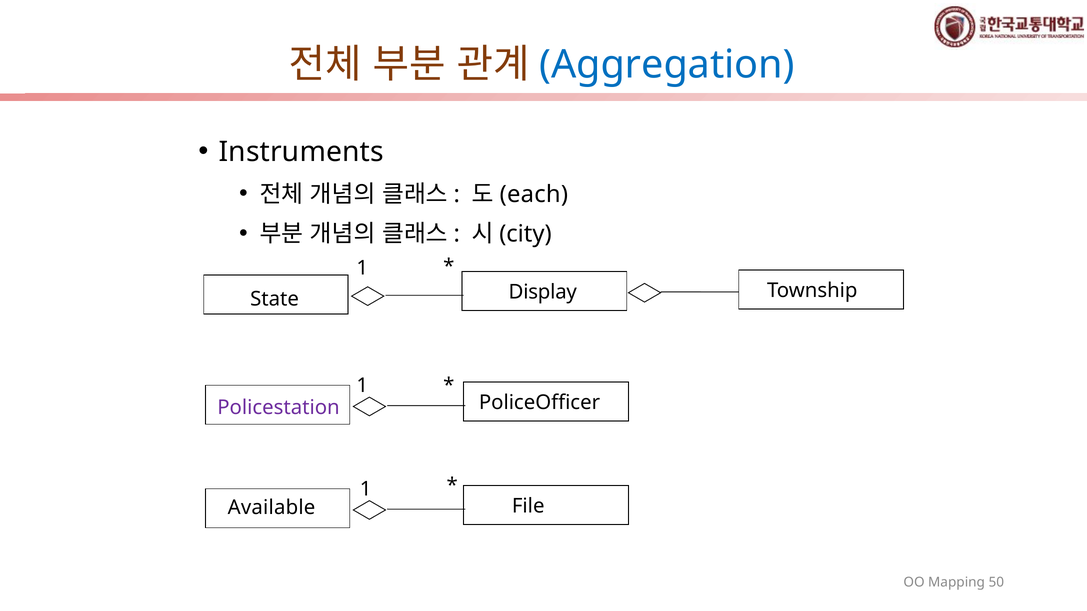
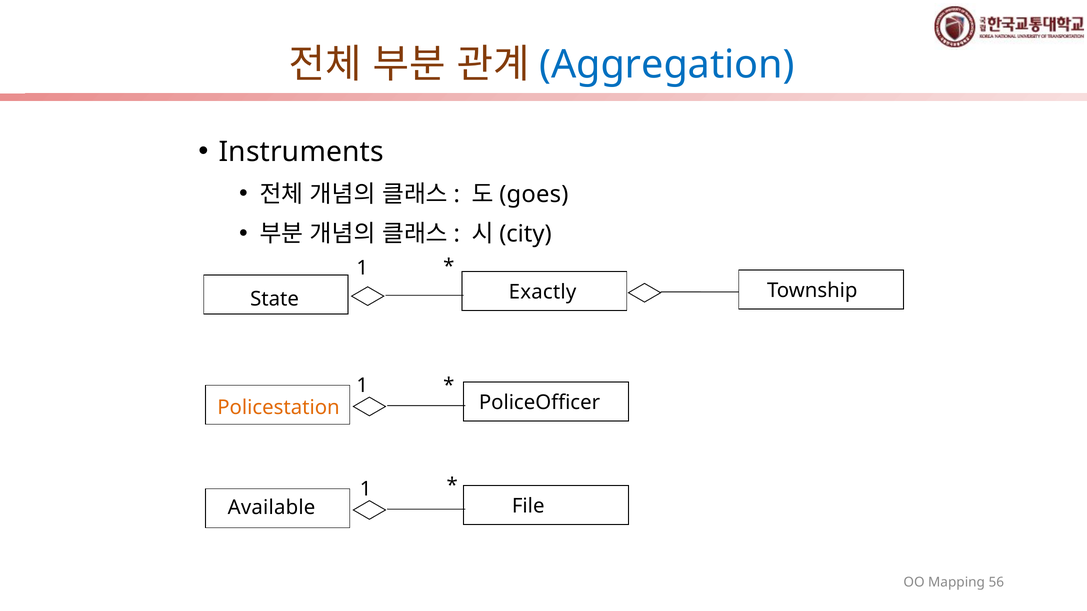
each: each -> goes (534, 194)
Display: Display -> Exactly (543, 292)
Policestation colour: purple -> orange (278, 408)
50: 50 -> 56 (996, 583)
